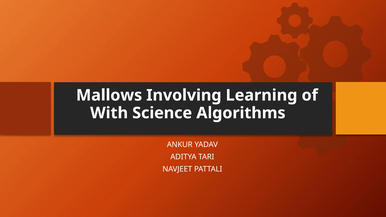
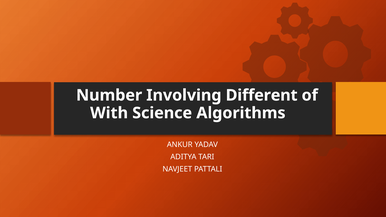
Mallows: Mallows -> Number (109, 95)
Learning: Learning -> Different (262, 95)
